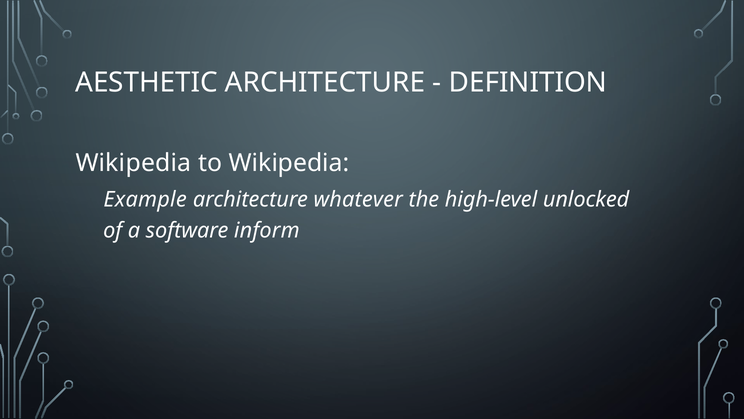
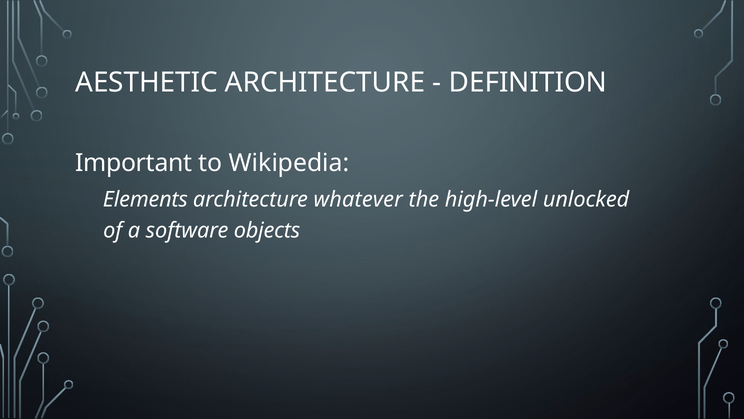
Wikipedia: Wikipedia -> Important (134, 163)
Example: Example -> Elements (145, 199)
inform: inform -> objects (267, 231)
